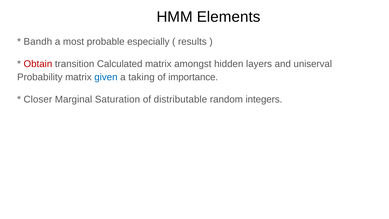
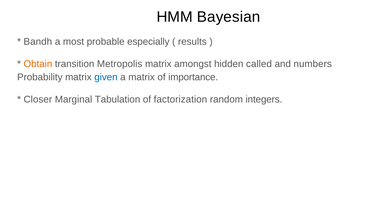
Elements: Elements -> Bayesian (229, 17)
Obtain colour: red -> orange (38, 64)
Calculated: Calculated -> Metropolis (120, 64)
layers: layers -> called (259, 64)
uniserval: uniserval -> numbers (313, 64)
a taking: taking -> matrix (142, 77)
Saturation: Saturation -> Tabulation (118, 99)
distributable: distributable -> factorization (180, 99)
